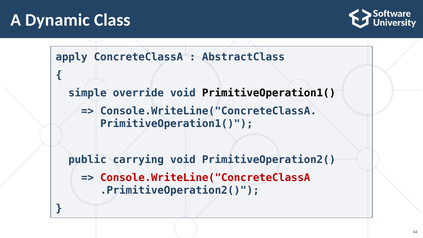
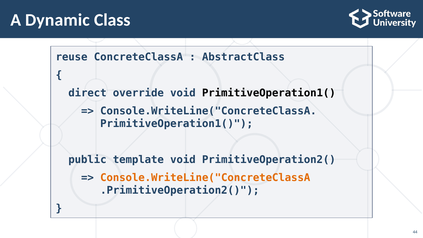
apply: apply -> reuse (72, 57)
simple: simple -> direct (87, 93)
carrying: carrying -> template (138, 160)
Console.WriteLine("ConcreteClassA colour: red -> orange (205, 178)
